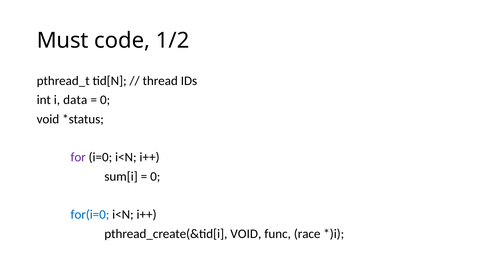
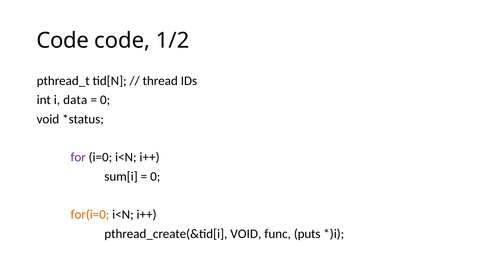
Must: Must -> Code (63, 40)
for(i=0 colour: blue -> orange (90, 215)
race: race -> puts (307, 234)
